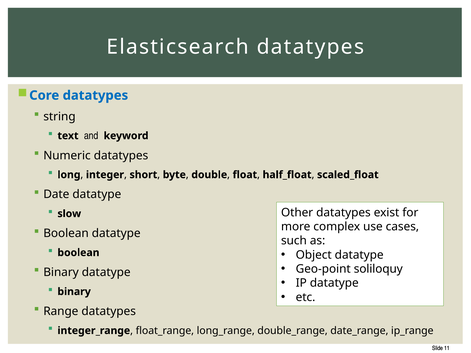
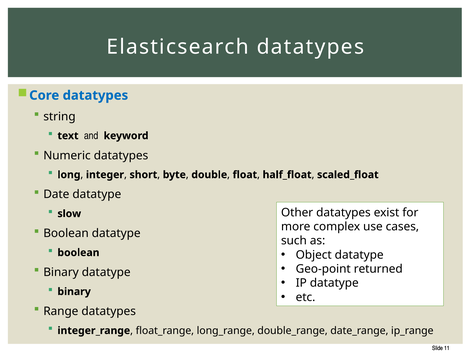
soliloquy: soliloquy -> returned (378, 269)
